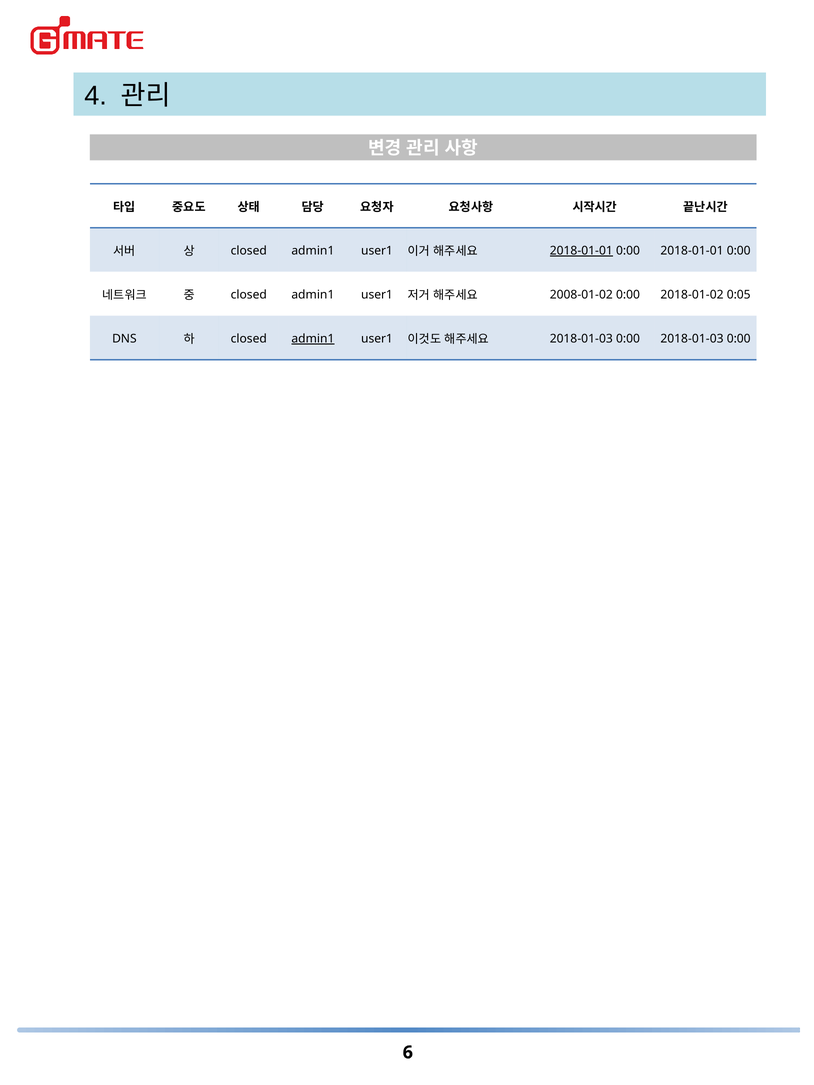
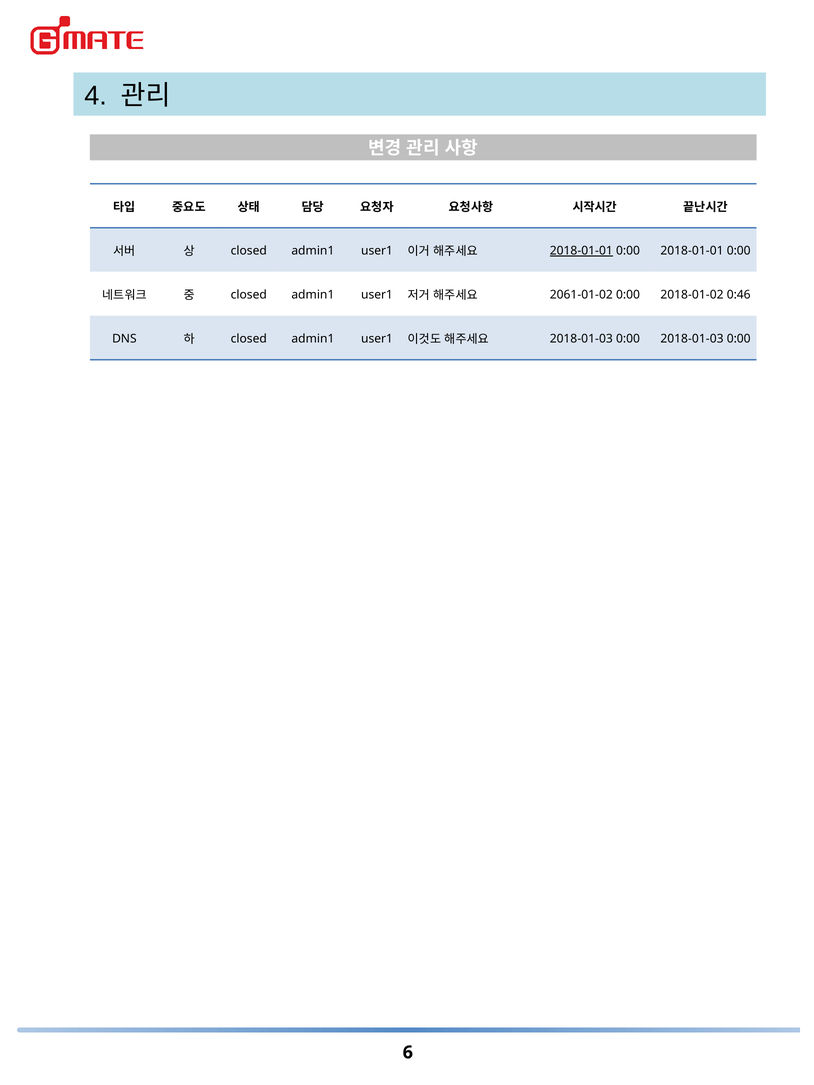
2008-01-02: 2008-01-02 -> 2061-01-02 (581, 295)
0:05: 0:05 -> 0:46 (739, 295)
admin1 underline: present -> none (313, 339)
